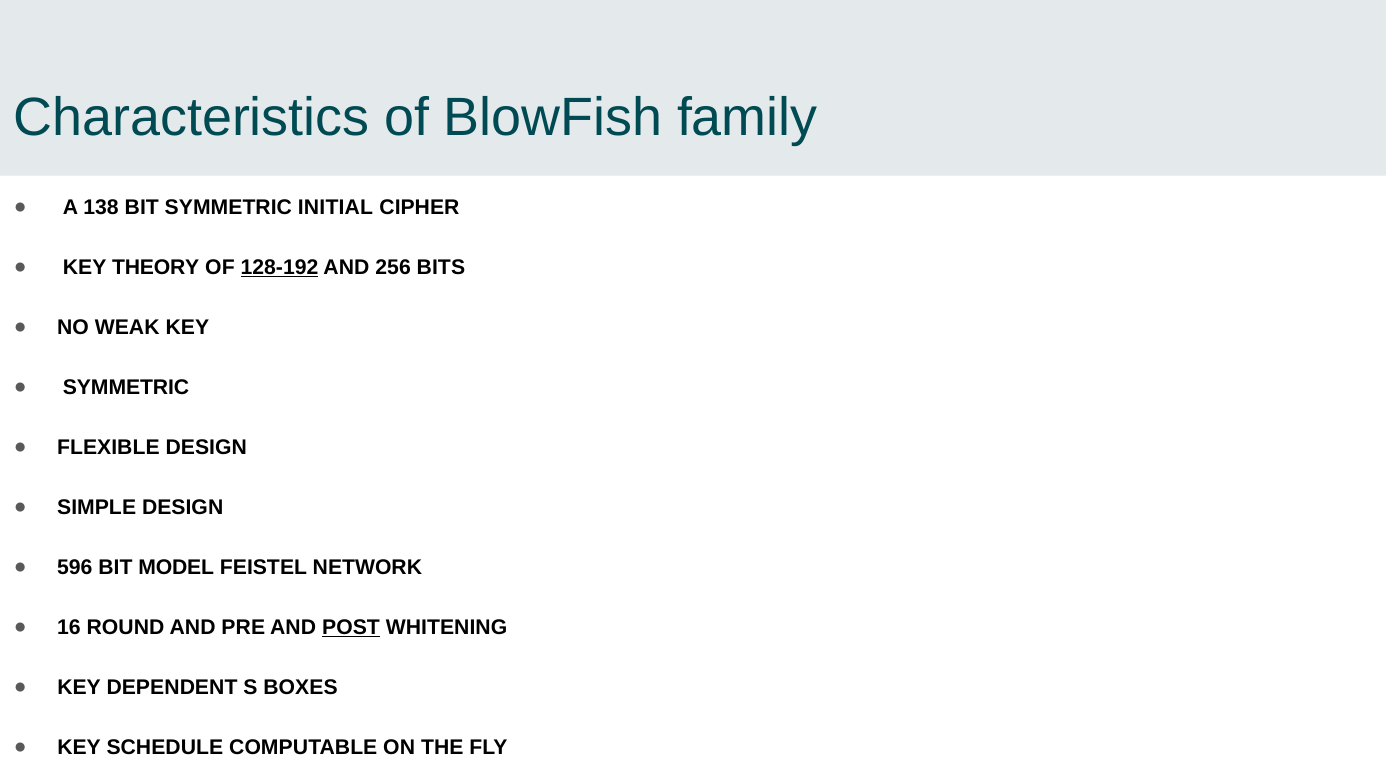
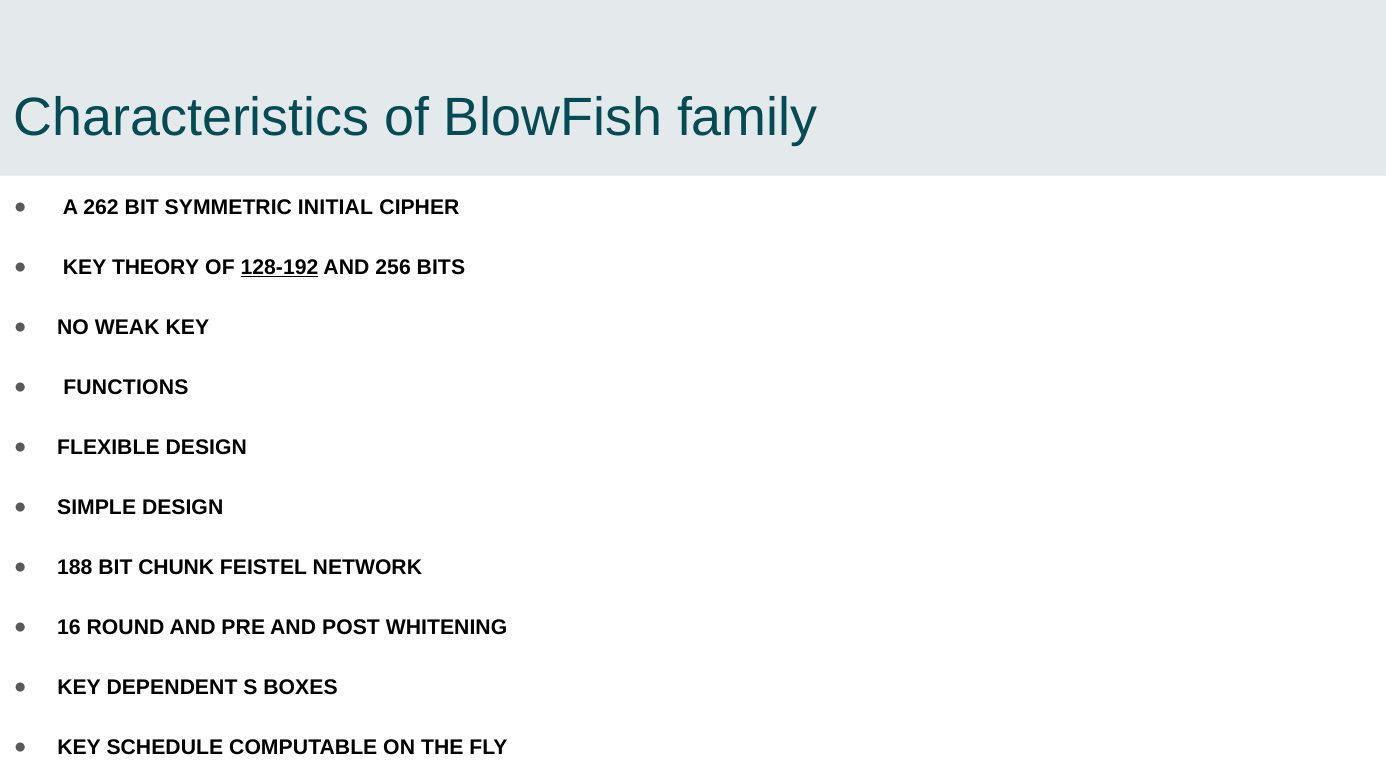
138: 138 -> 262 (101, 207)
SYMMETRIC: SYMMETRIC -> FUNCTIONS (126, 387)
596: 596 -> 188 (75, 567)
MODEL: MODEL -> CHUNK (176, 567)
POST underline: present -> none (351, 627)
